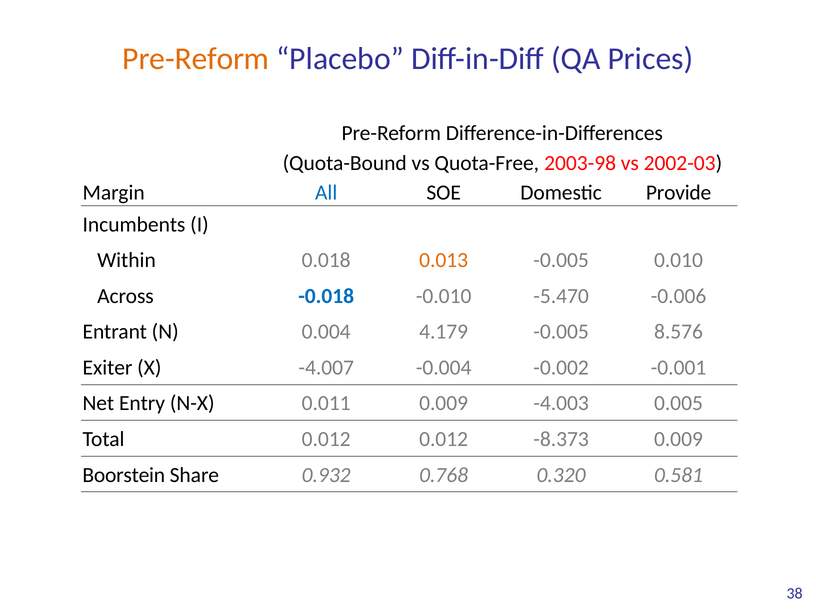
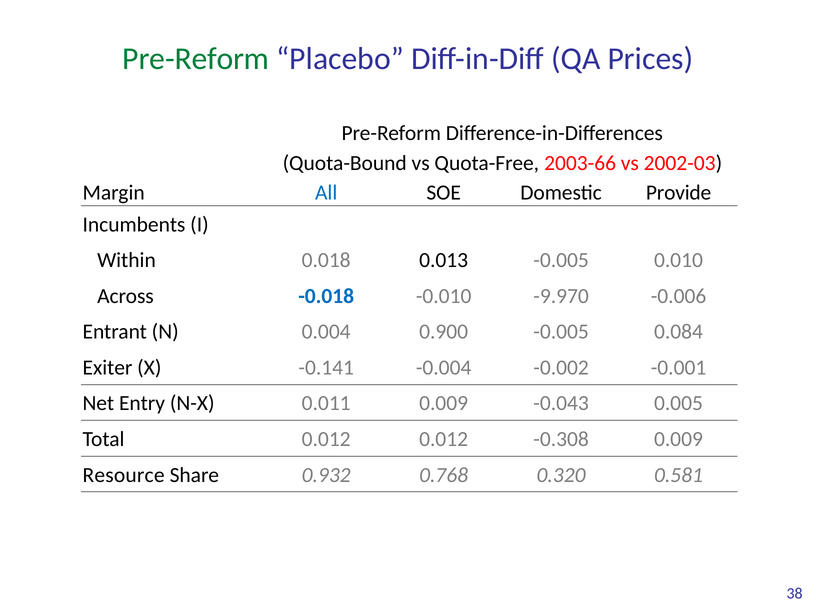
Pre-Reform colour: orange -> green (196, 59)
2003-98: 2003-98 -> 2003-66 (580, 163)
0.013 colour: orange -> black (444, 260)
-5.470: -5.470 -> -9.970 (561, 296)
4.179: 4.179 -> 0.900 (444, 332)
8.576: 8.576 -> 0.084 (679, 332)
-4.007: -4.007 -> -0.141 (326, 368)
-4.003: -4.003 -> -0.043 (561, 403)
-8.373: -8.373 -> -0.308 (561, 439)
Boorstein: Boorstein -> Resource (124, 475)
